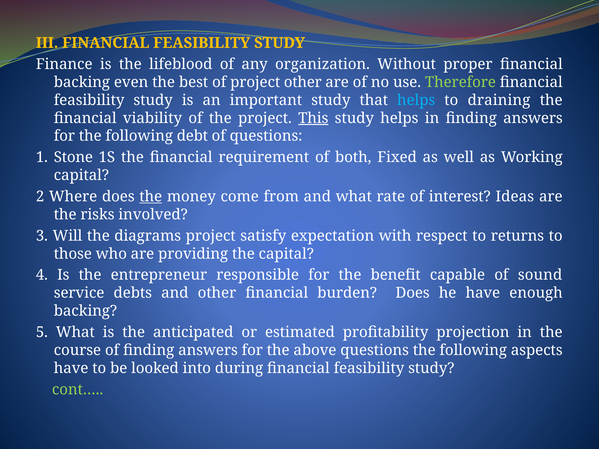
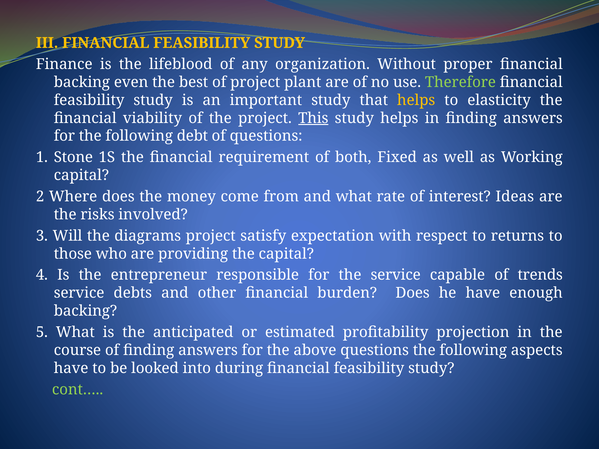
project other: other -> plant (303, 82)
helps colour: light blue -> yellow (416, 100)
draining: draining -> elasticity (499, 100)
the underline: present -> none (151, 197)
the benefit: benefit -> service (396, 275)
sound: sound -> trends (540, 275)
